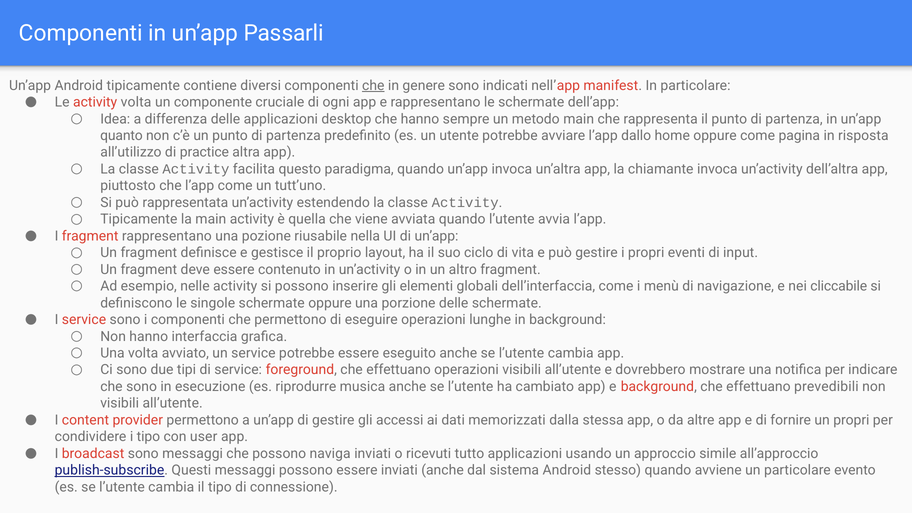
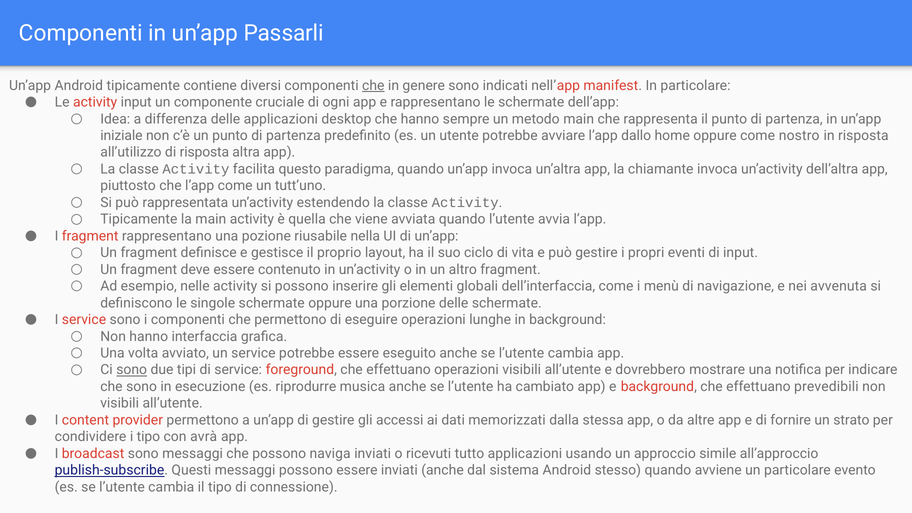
activity volta: volta -> input (136, 102)
quanto: quanto -> iniziale (121, 136)
pagina: pagina -> nostro (799, 136)
di practice: practice -> risposta (204, 152)
cliccabile: cliccabile -> avvenuta (839, 286)
sono underline: none -> present (132, 370)
un propri: propri -> strato (851, 420)
user: user -> avrà (204, 437)
